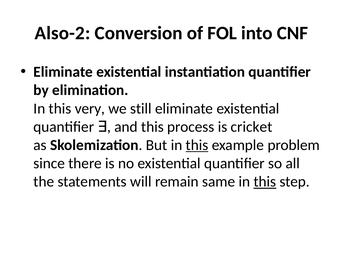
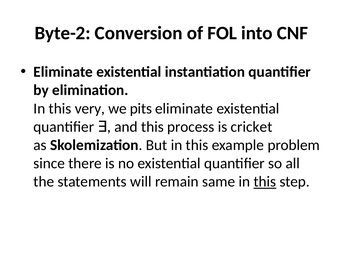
Also-2: Also-2 -> Byte-2 (63, 33)
still: still -> pits (141, 109)
this underline: present -> none (197, 145)
